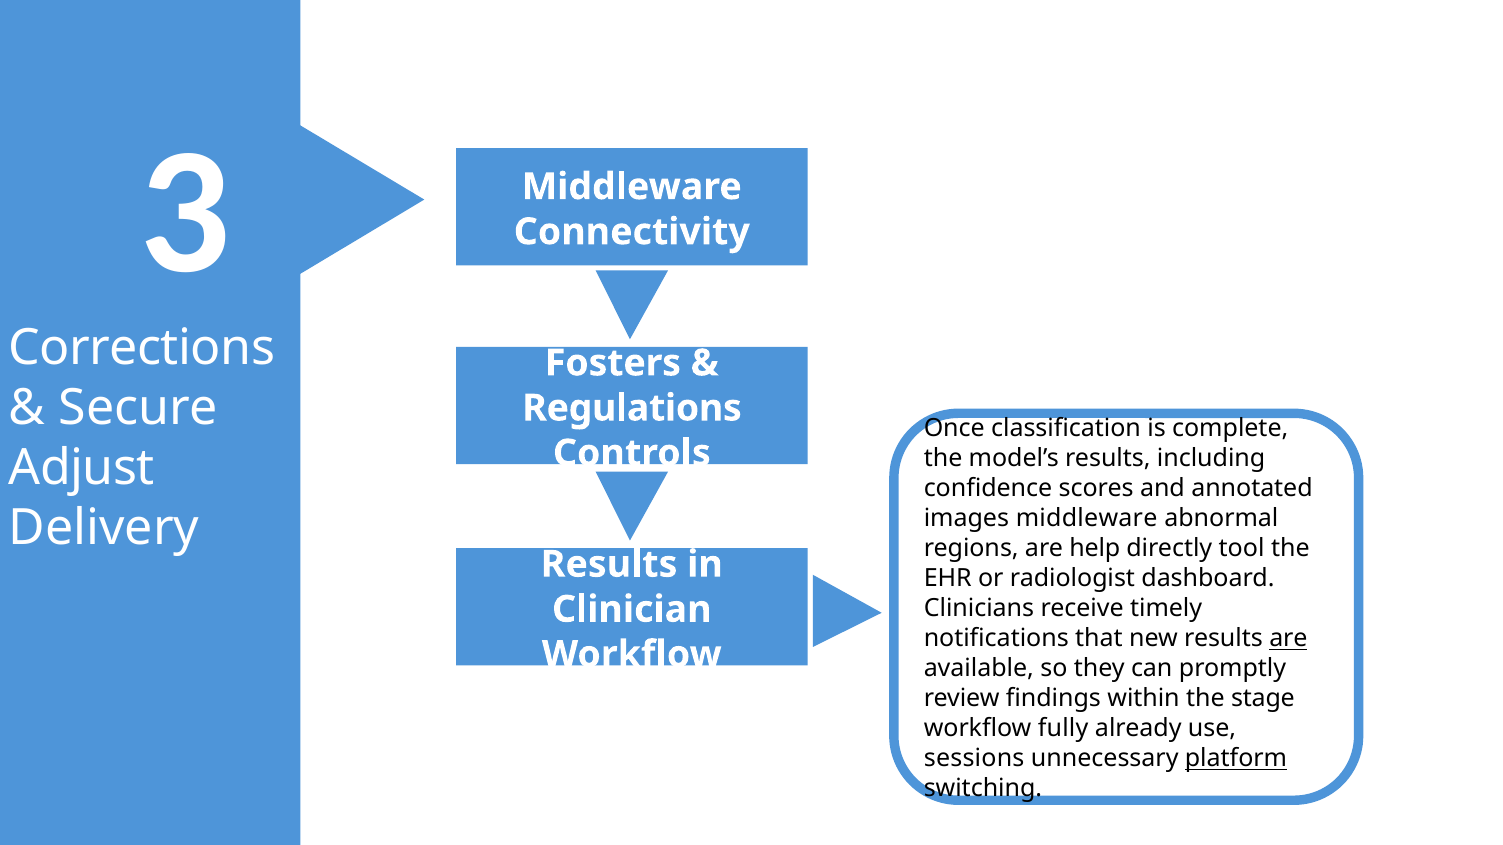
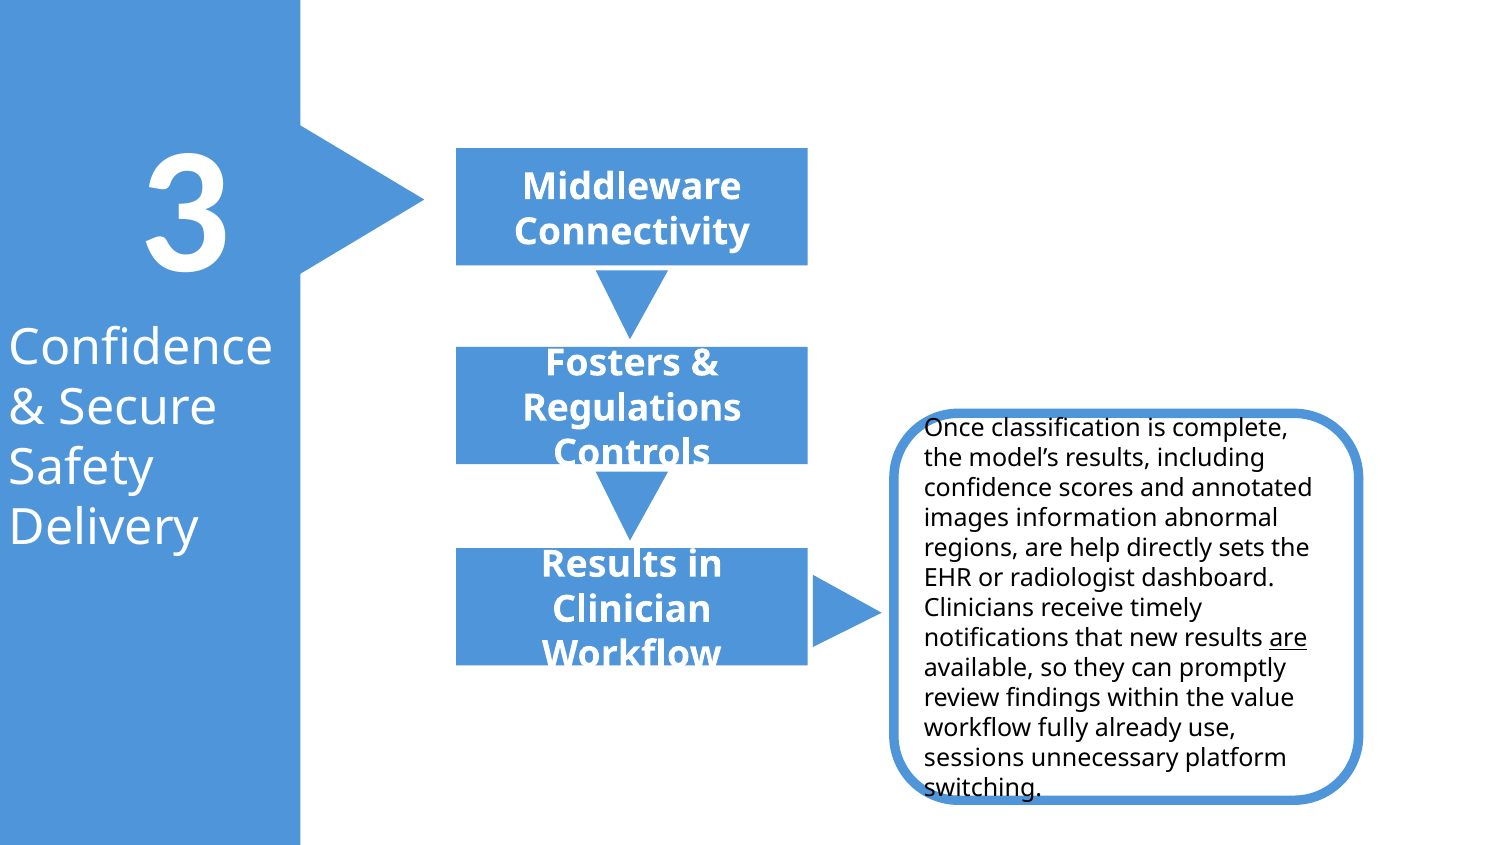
Corrections: Corrections -> Confidence (141, 348)
Adjust: Adjust -> Safety (81, 468)
images middleware: middleware -> information (1087, 519)
tool: tool -> sets (1242, 549)
stage: stage -> value (1263, 699)
platform underline: present -> none (1236, 759)
